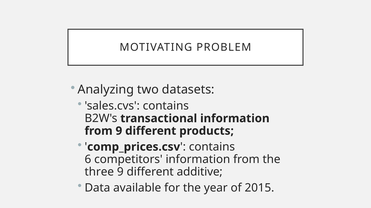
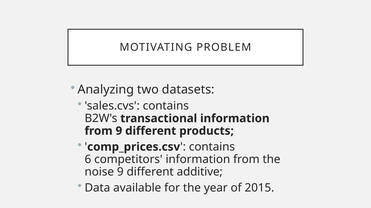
three: three -> noise (99, 172)
